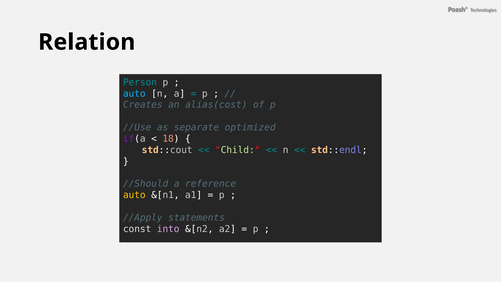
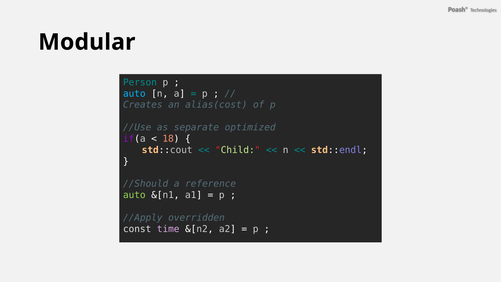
Relation: Relation -> Modular (87, 42)
auto colour: yellow -> light green (134, 195)
statements: statements -> overridden (196, 218)
into: into -> time (168, 229)
